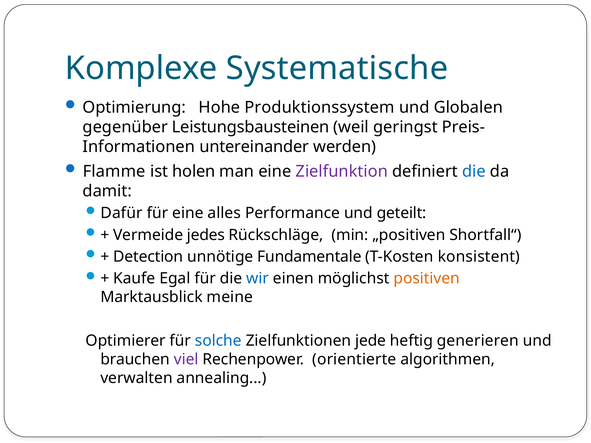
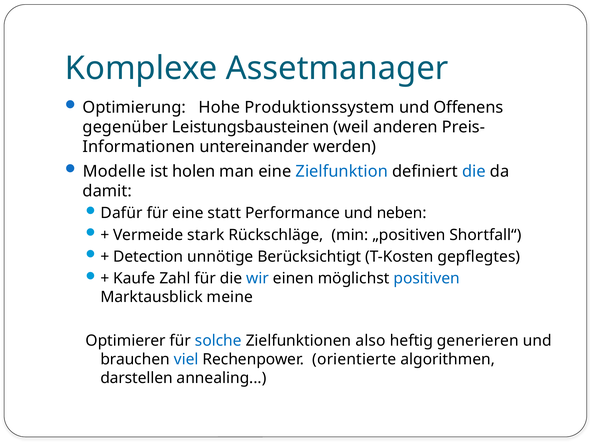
Systematische: Systematische -> Assetmanager (337, 68)
Globalen: Globalen -> Offenens (468, 107)
geringst: geringst -> anderen (405, 127)
Flamme: Flamme -> Modelle (114, 171)
Zielfunktion colour: purple -> blue (342, 171)
alles: alles -> statt (224, 213)
geteilt: geteilt -> neben (402, 213)
jedes: jedes -> stark (206, 235)
Fundamentale: Fundamentale -> Berücksichtigt (309, 257)
konsistent: konsistent -> gepflegtes (479, 257)
Egal: Egal -> Zahl (175, 279)
positiven colour: orange -> blue (427, 279)
jede: jede -> also (371, 341)
viel colour: purple -> blue (186, 359)
verwalten: verwalten -> darstellen (137, 378)
